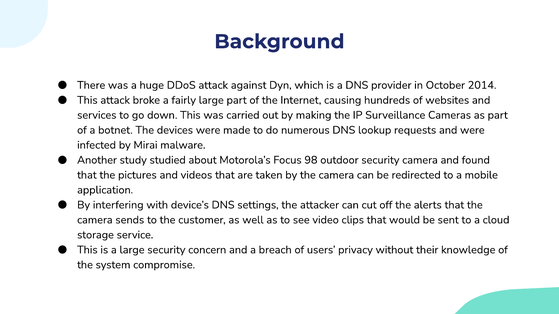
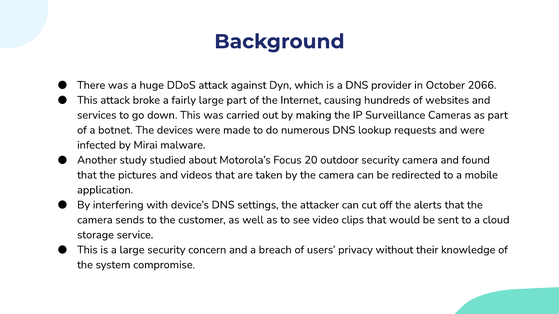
2014: 2014 -> 2066 (482, 85)
98: 98 -> 20 (311, 160)
